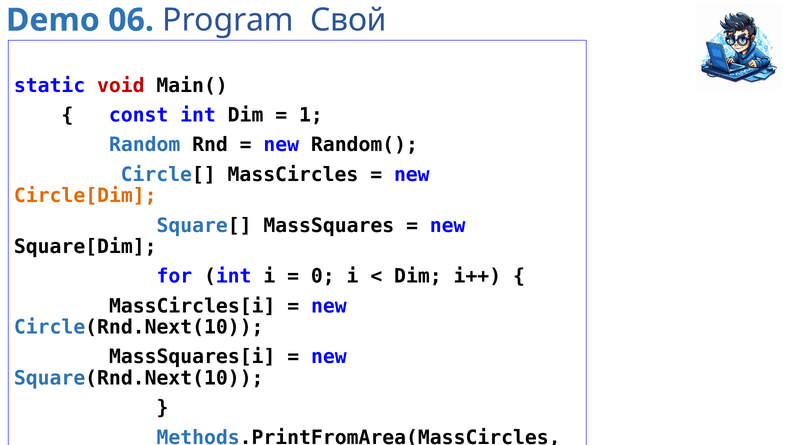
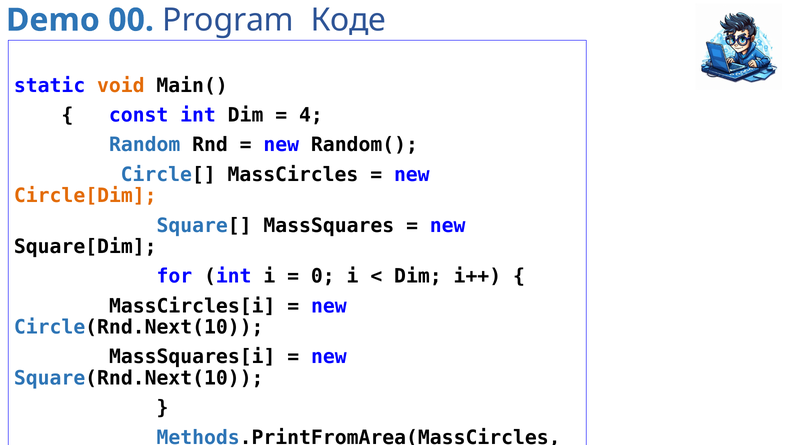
06: 06 -> 00 (131, 20)
Свой: Свой -> Коде (348, 20)
void colour: red -> orange (121, 86)
1: 1 -> 4 (311, 115)
